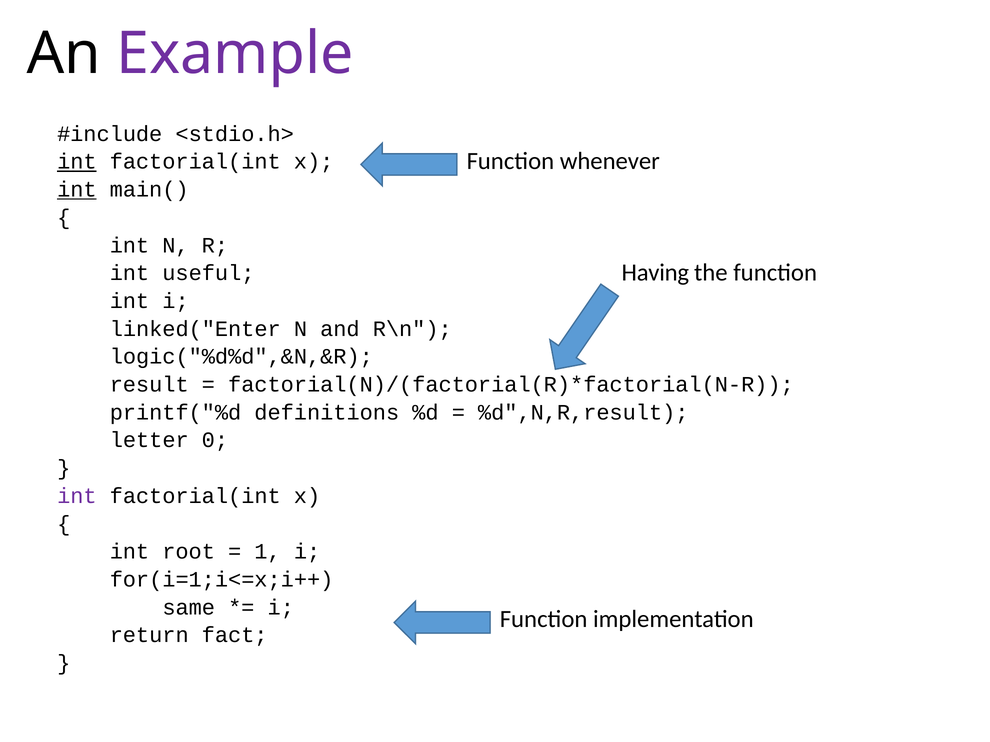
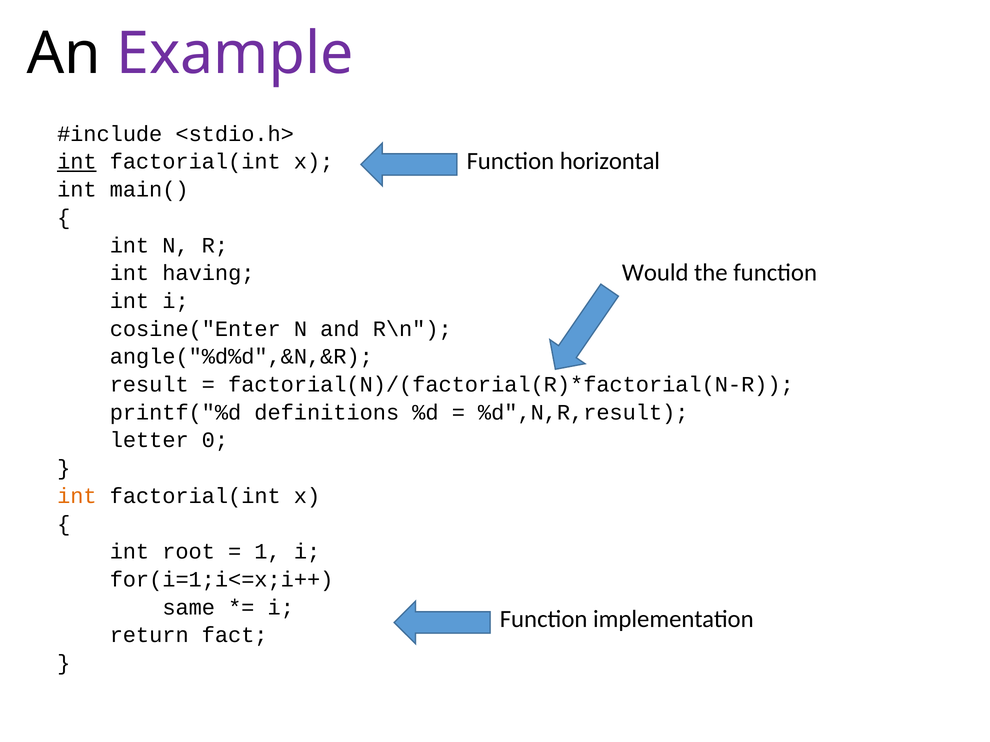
whenever: whenever -> horizontal (610, 161)
int underline: present -> none (77, 190)
Having: Having -> Would (655, 273)
useful: useful -> having (208, 273)
linked("Enter: linked("Enter -> cosine("Enter (195, 329)
logic("%d%d",&N,&R: logic("%d%d",&N,&R -> angle("%d%d",&N,&R (241, 357)
int colour: purple -> orange (77, 496)
